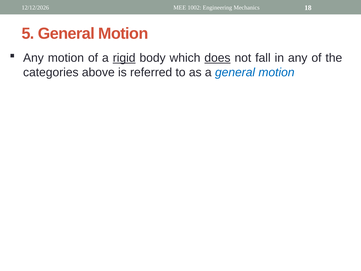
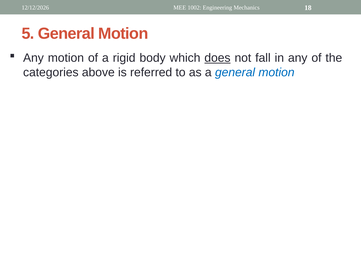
rigid underline: present -> none (124, 58)
